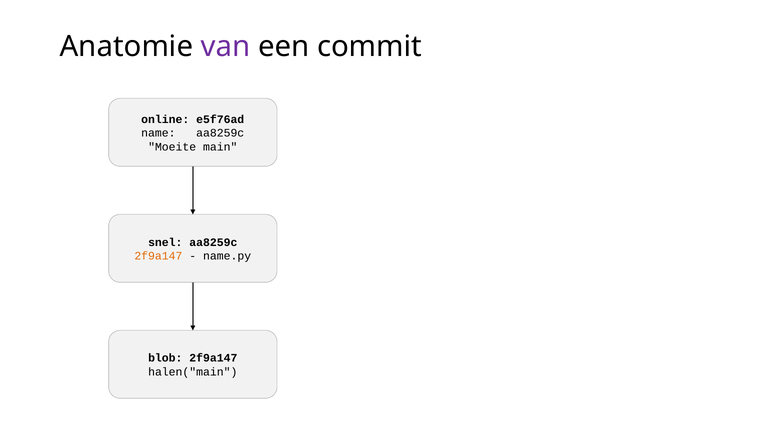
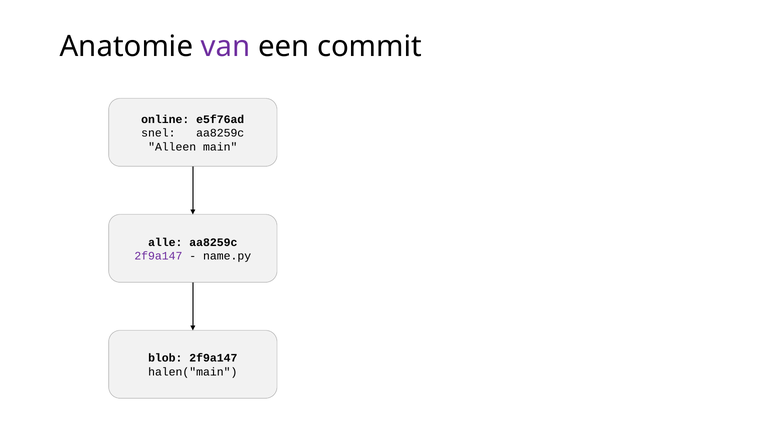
name: name -> snel (158, 133)
Moeite: Moeite -> Alleen (172, 147)
snel: snel -> alle (165, 242)
2f9a147 colour: orange -> purple (158, 256)
